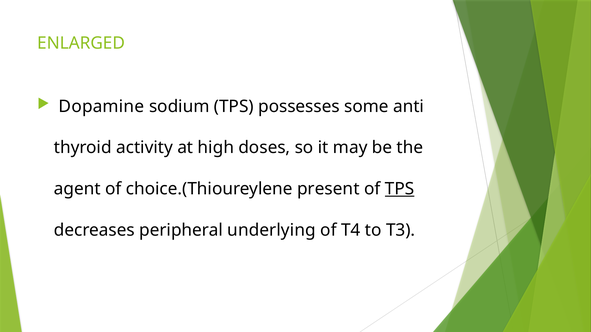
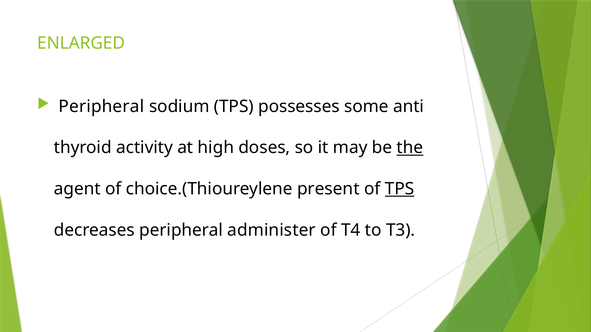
Dopamine: Dopamine -> Peripheral (101, 107)
the underline: none -> present (410, 148)
underlying: underlying -> administer (271, 230)
